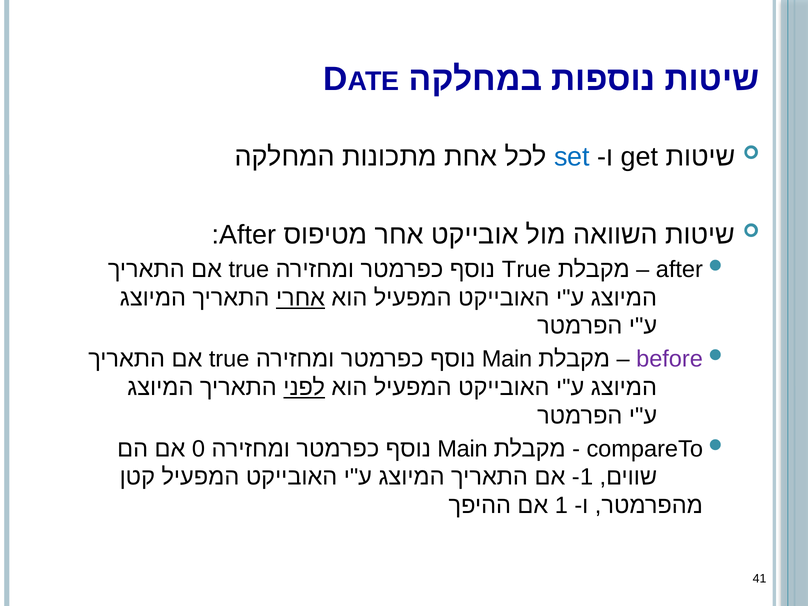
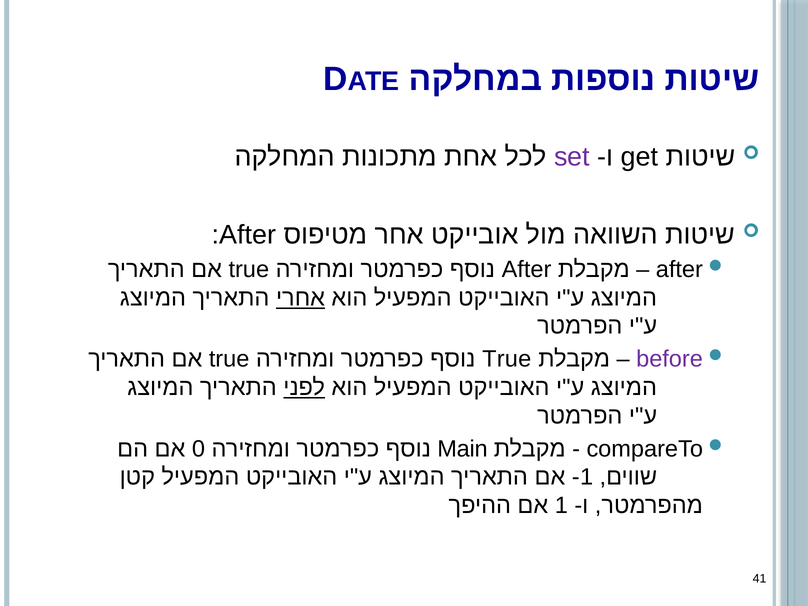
set colour: blue -> purple (572, 157)
True: True -> After (527, 270)
Main: Main -> True (507, 359)
